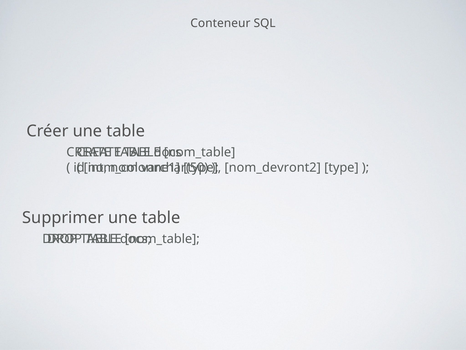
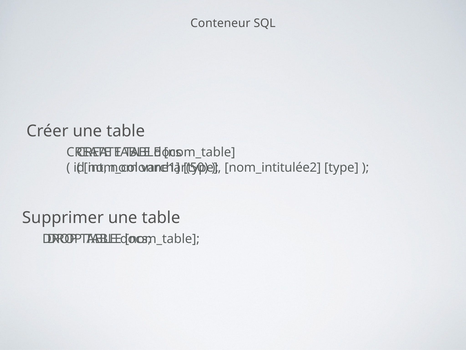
nom_devront2: nom_devront2 -> nom_intitulée2 (273, 167)
